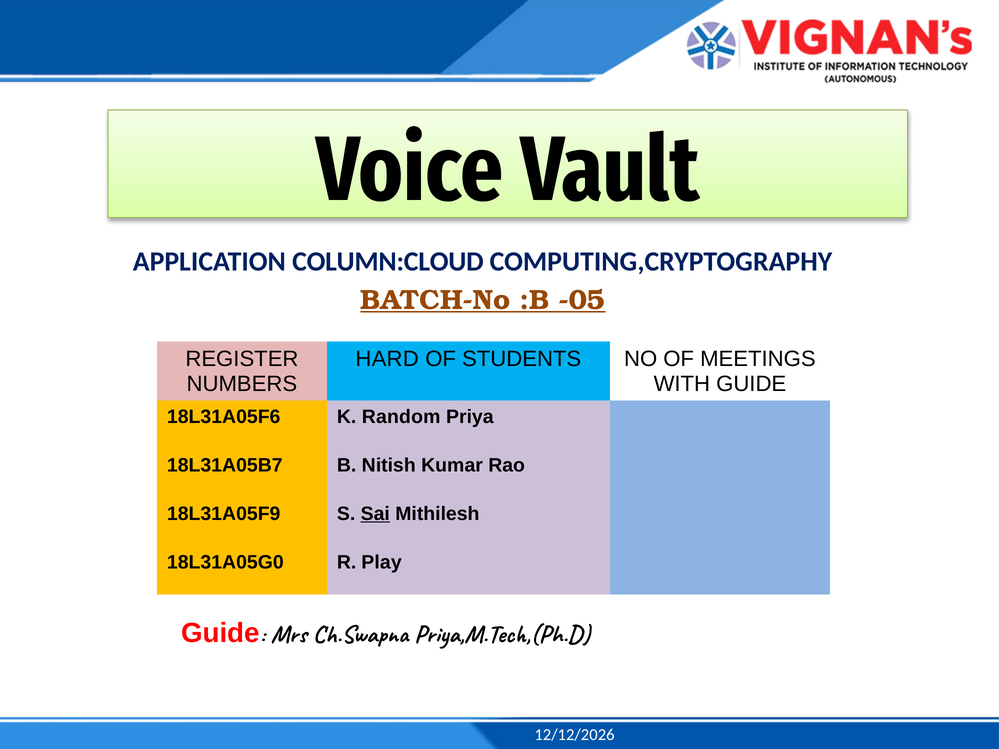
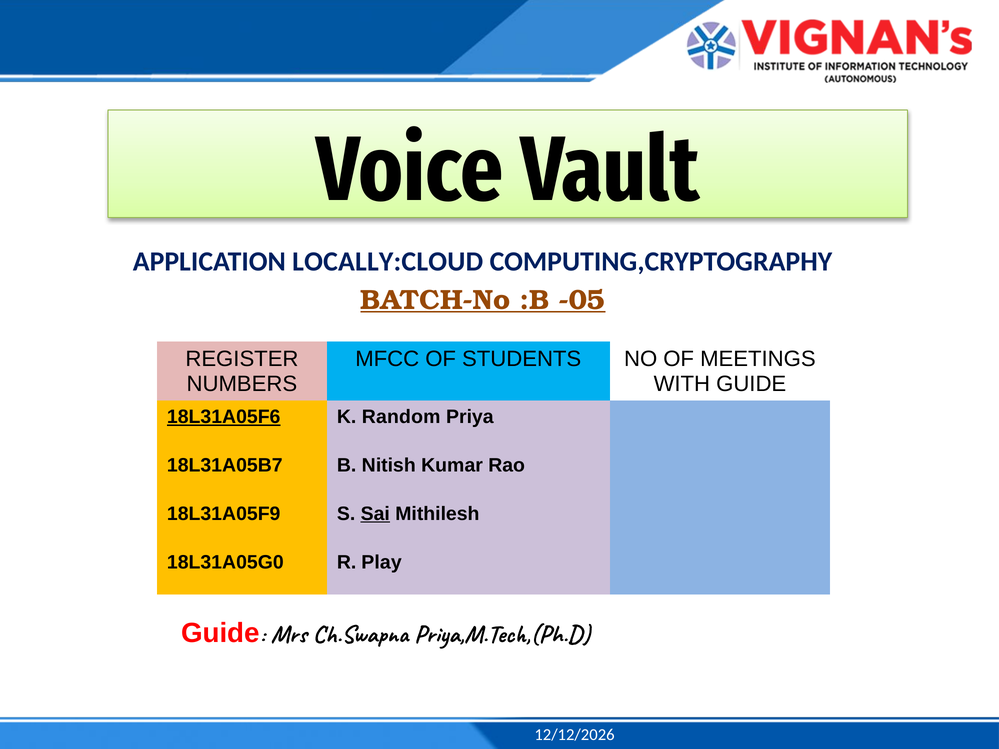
COLUMN:CLOUD: COLUMN:CLOUD -> LOCALLY:CLOUD (388, 262)
HARD: HARD -> MFCC (387, 359)
18L31A05F6 underline: none -> present (224, 417)
